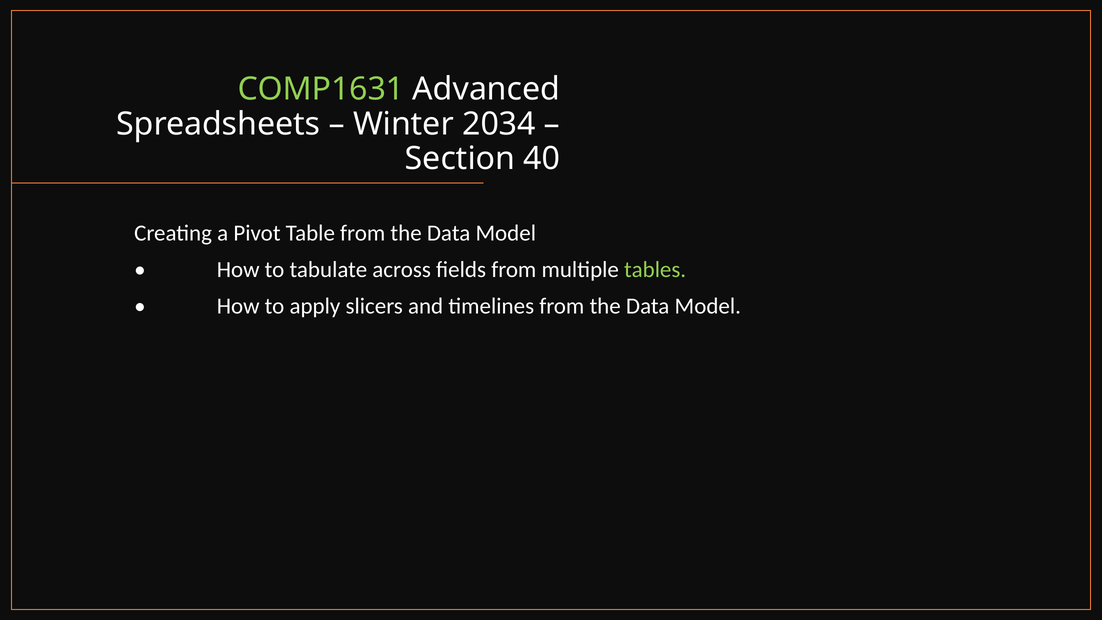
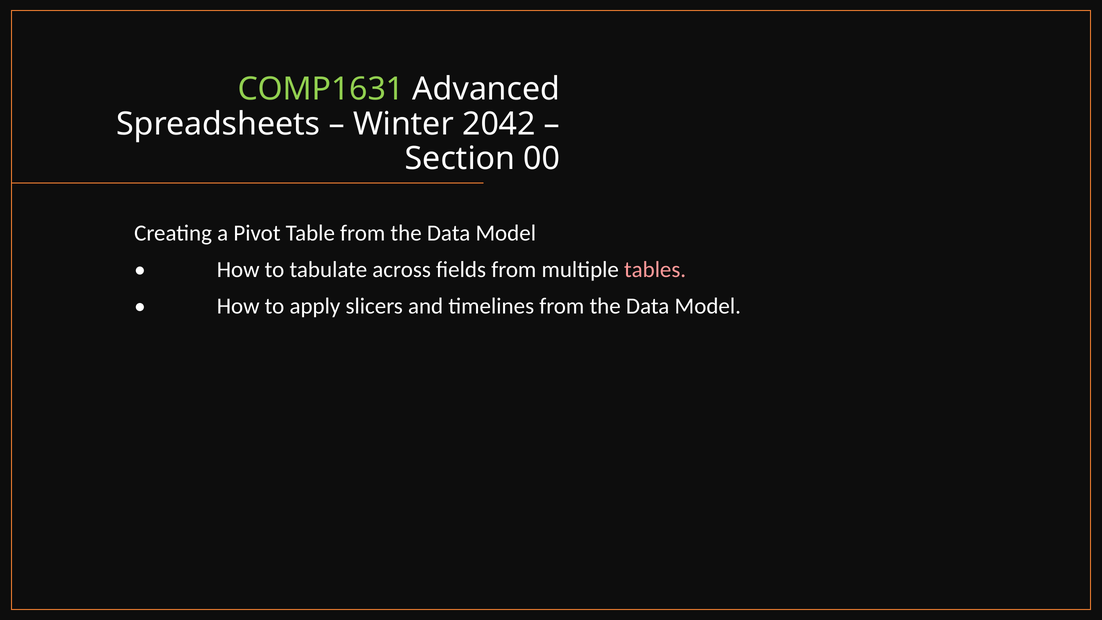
2034: 2034 -> 2042 (499, 124)
40: 40 -> 00 (542, 159)
tables colour: light green -> pink (655, 270)
